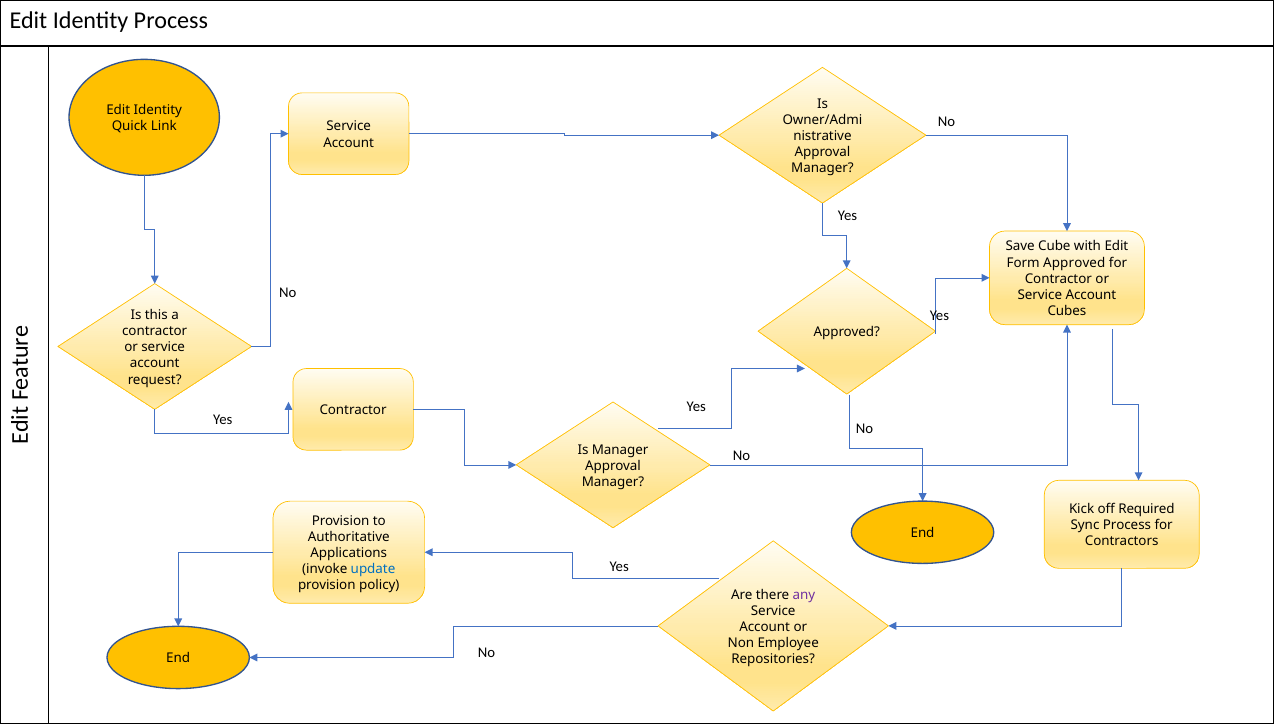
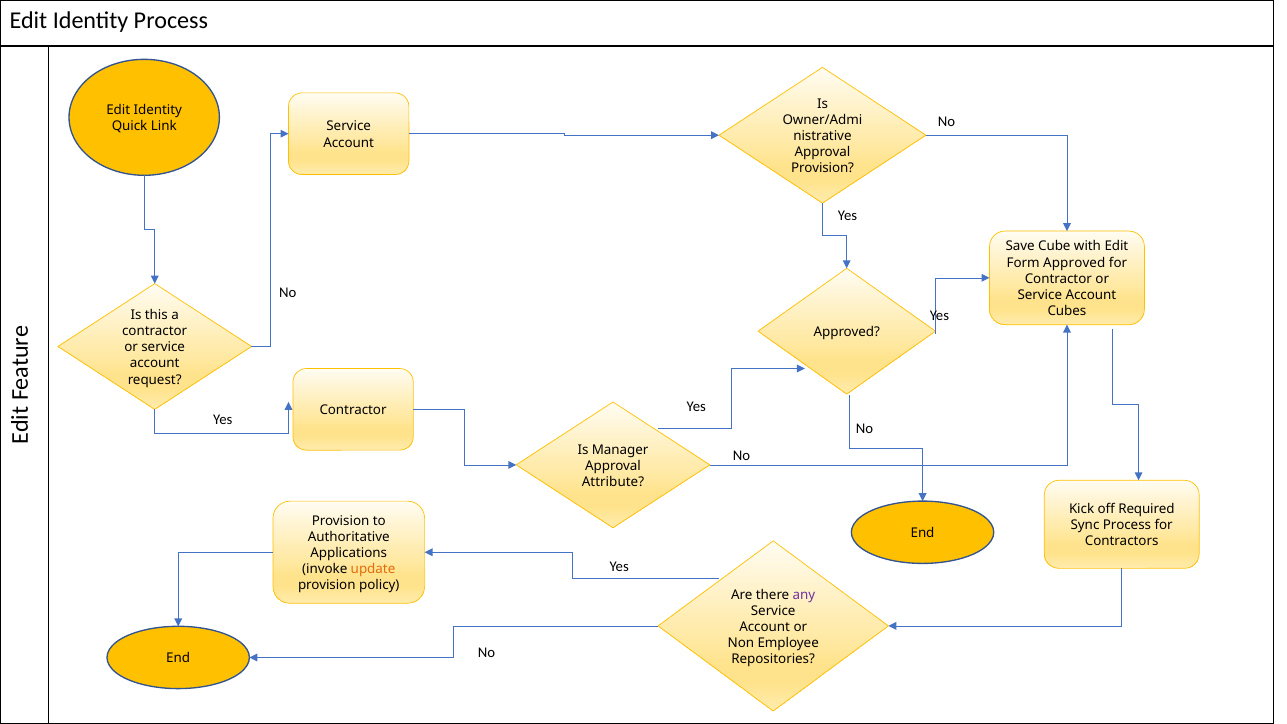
Manager: Manager -> Provision (823, 168)
Manager: Manager -> Attribute (613, 482)
update colour: blue -> orange (373, 569)
